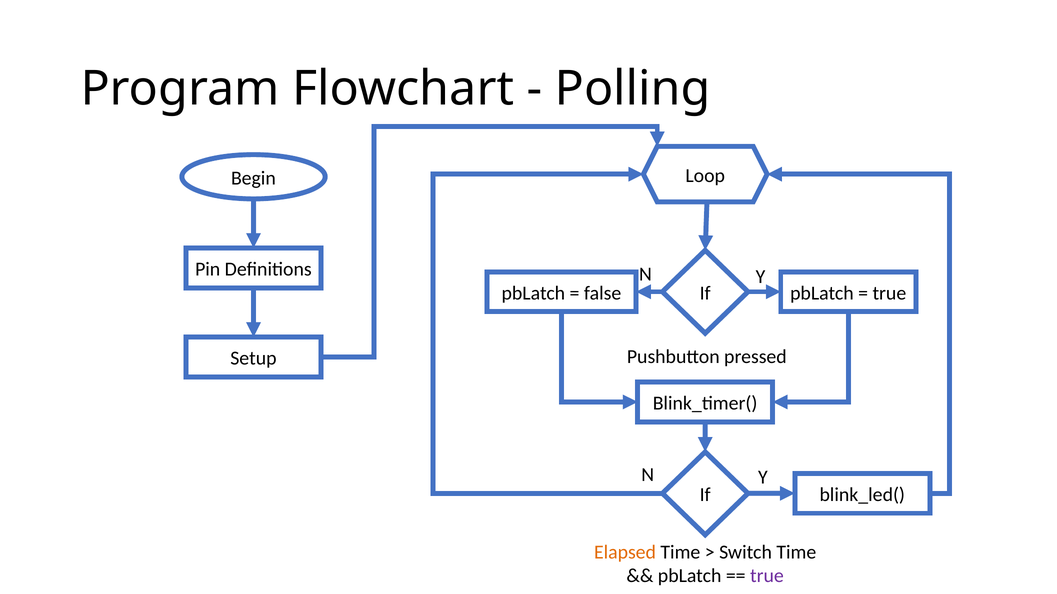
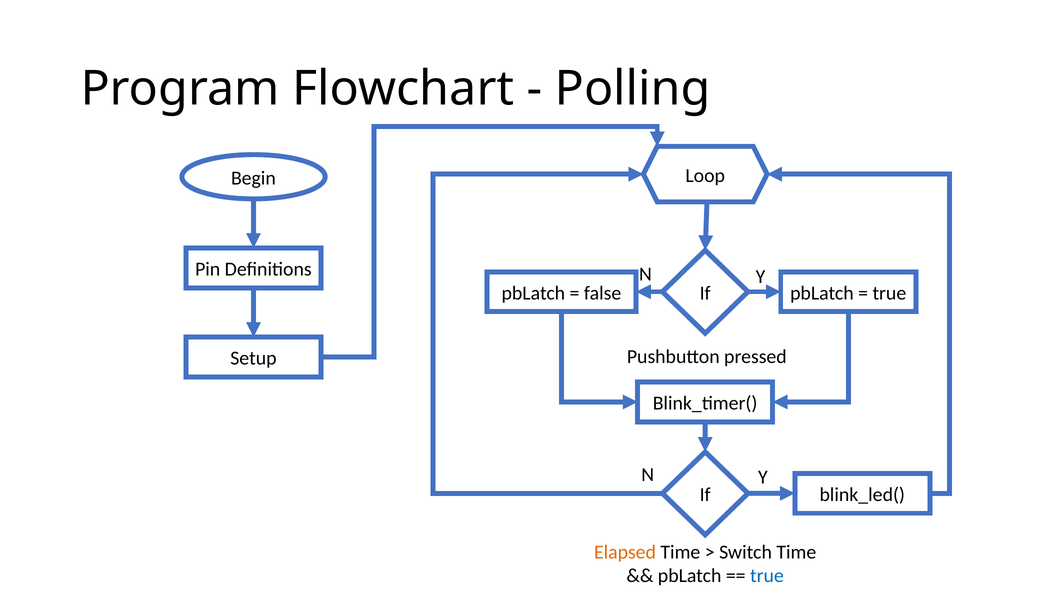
true colour: purple -> blue (767, 576)
